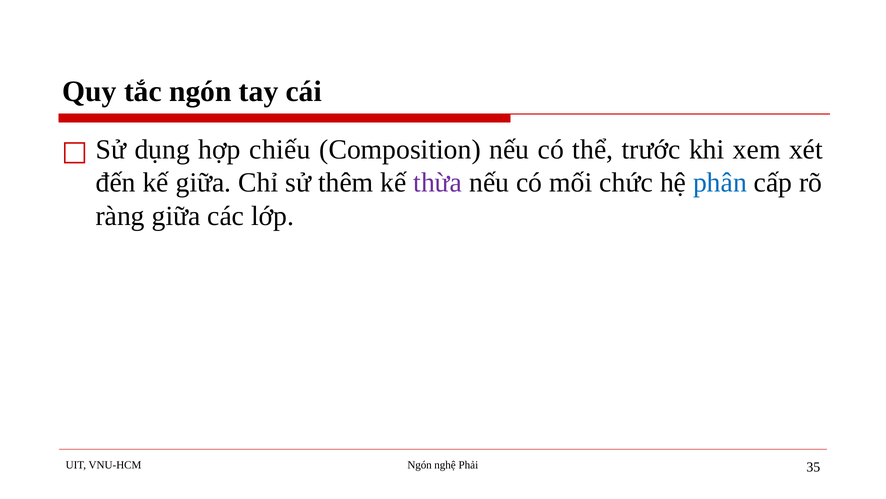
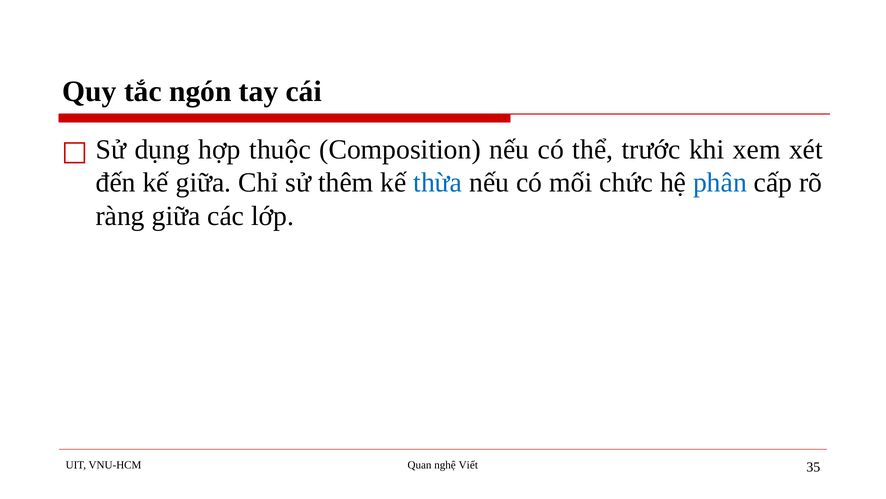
chiếu: chiếu -> thuộc (280, 149)
thừa colour: purple -> blue (438, 182)
VNU-HCM Ngón: Ngón -> Quan (420, 465)
Phải: Phải -> Viết (468, 465)
